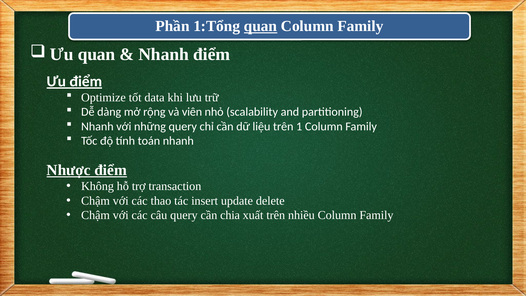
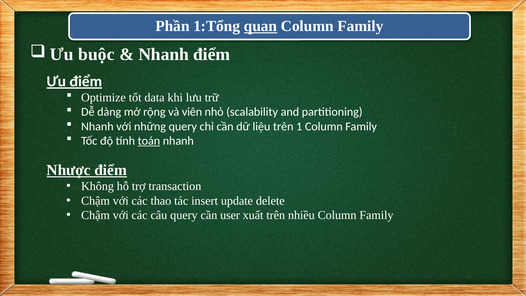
Ưu quan: quan -> buộc (96, 54)
toán underline: none -> present (149, 141)
chia: chia -> user (230, 215)
